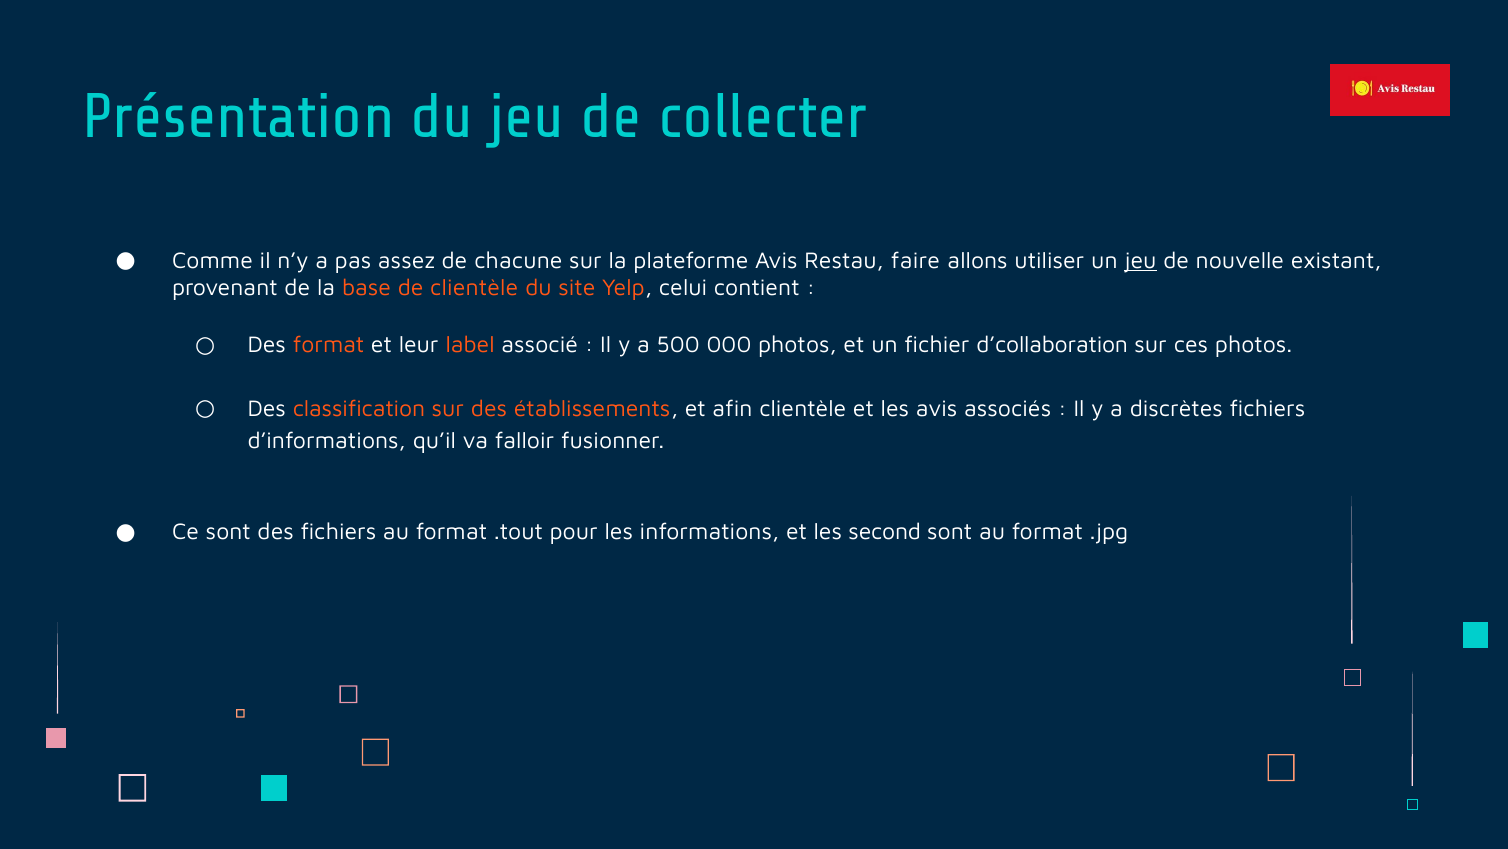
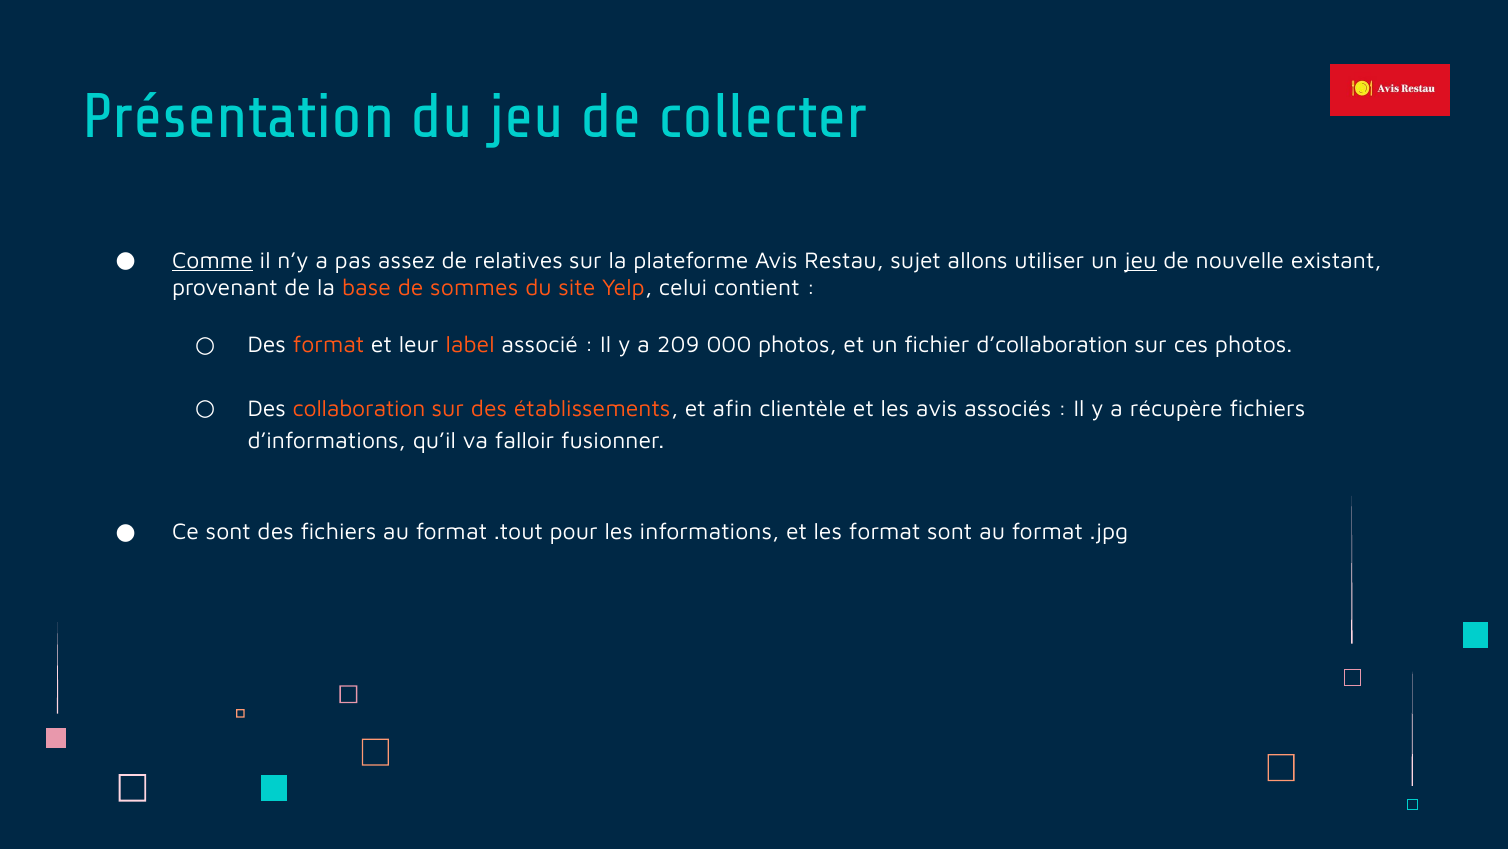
Comme underline: none -> present (213, 260)
chacune: chacune -> relatives (519, 260)
faire: faire -> sujet (916, 260)
de clientèle: clientèle -> sommes (474, 288)
500: 500 -> 209 (678, 345)
classification: classification -> collaboration (359, 408)
discrètes: discrètes -> récupère (1176, 408)
les second: second -> format (885, 531)
